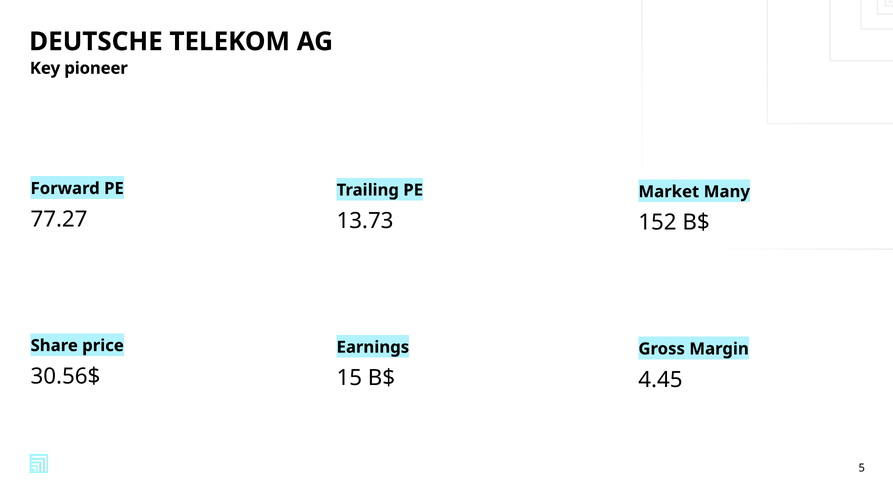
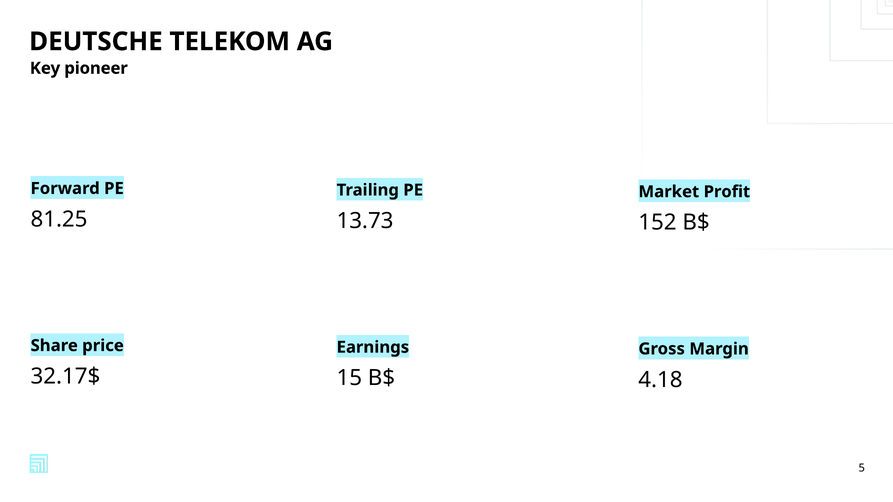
Many: Many -> Profit (727, 192)
77.27: 77.27 -> 81.25 (59, 219)
30.56$: 30.56$ -> 32.17$ (65, 377)
4.45: 4.45 -> 4.18 (660, 380)
